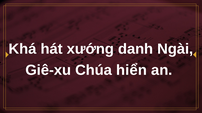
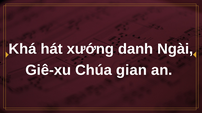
hiển: hiển -> gian (131, 70)
